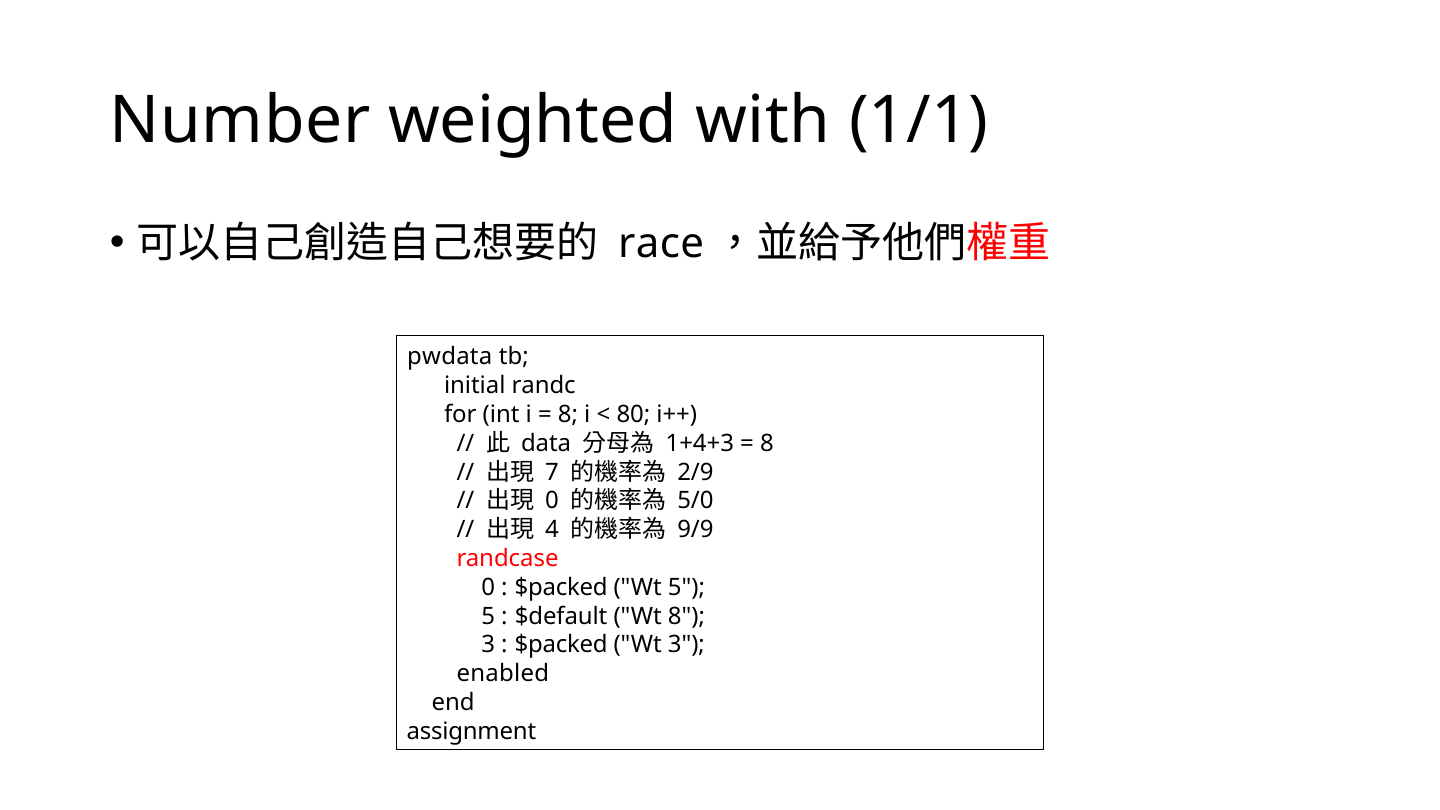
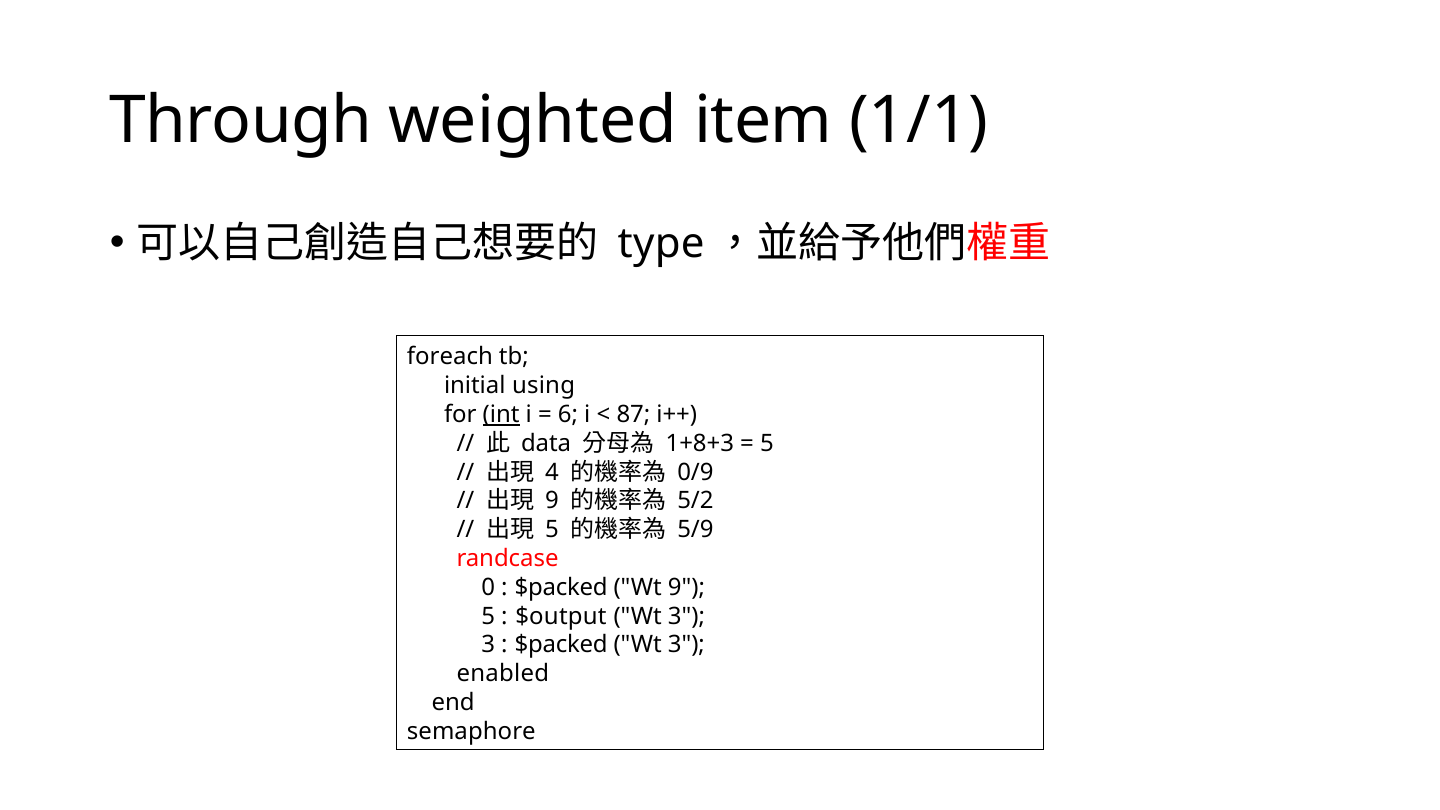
Number: Number -> Through (241, 121)
with: with -> item (763, 121)
race: race -> type (661, 243)
pwdata: pwdata -> foreach (450, 357)
randc: randc -> using (544, 386)
int underline: none -> present (501, 415)
8: 8 -> 6 (568, 415)
80: 80 -> 87 (633, 415)
1+4+3: 1+4+3 -> 1+8+3 (700, 443)
8: 8 -> 5 (767, 443)
7: 7 -> 4 (552, 472)
2/9: 2/9 -> 0/9 (695, 472)
0: 0 -> 9 (552, 501)
5/0: 5/0 -> 5/2 (695, 501)
4: 4 -> 5 (552, 530)
9/9: 9/9 -> 5/9 (695, 530)
Wt 5: 5 -> 9 (686, 587)
$default: $default -> $output (561, 616)
8: 8 -> 3 (686, 616)
assignment: assignment -> semaphore (471, 731)
